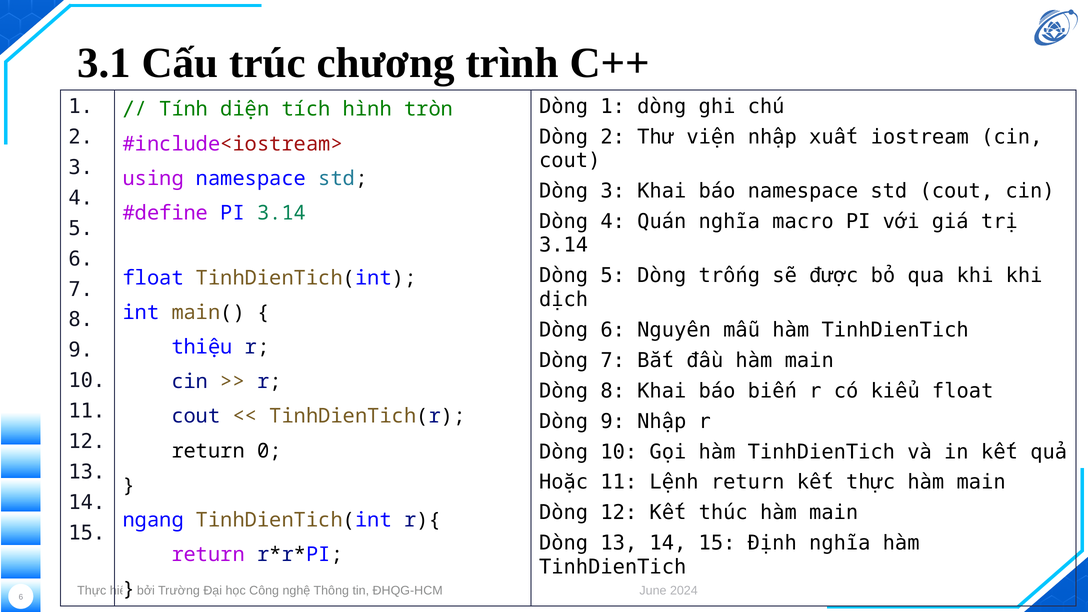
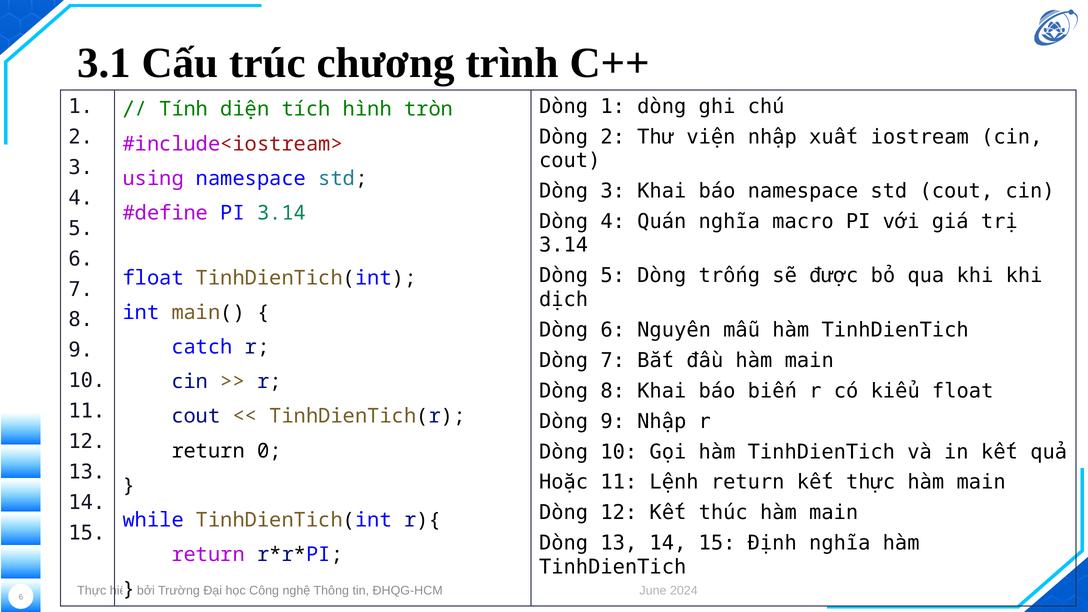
thiệu: thiệu -> catch (202, 347)
ngang: ngang -> while (153, 520)
